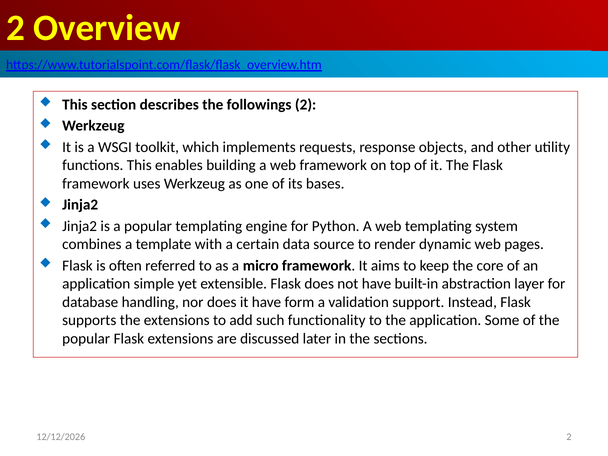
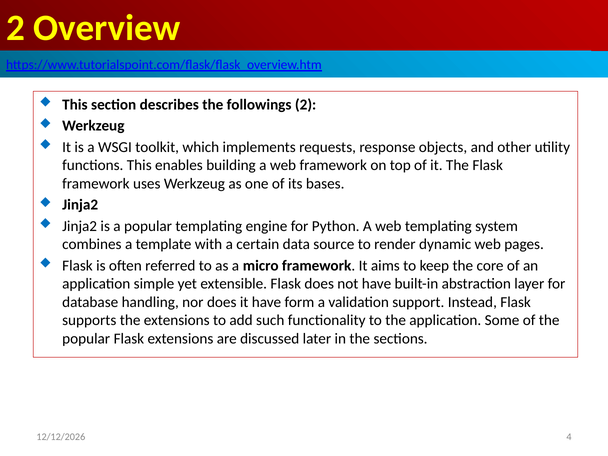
2: 2 -> 4 (569, 437)
